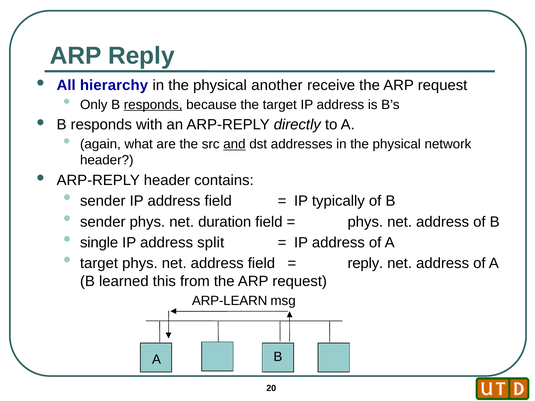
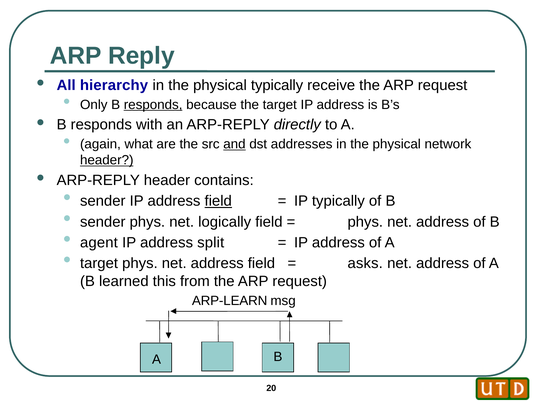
physical another: another -> typically (277, 85)
header underline: none -> present (107, 160)
field underline: none -> present (218, 201)
duration: duration -> logically (225, 222)
single: single -> agent (99, 243)
reply: reply -> asks (365, 264)
